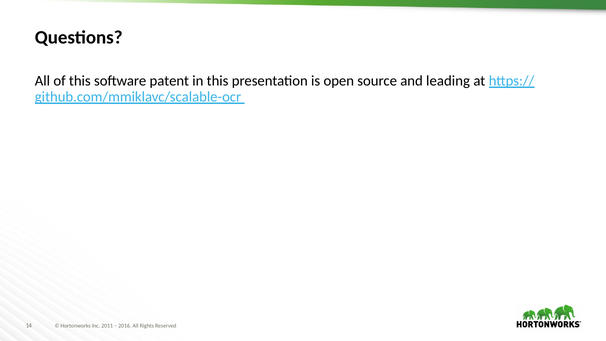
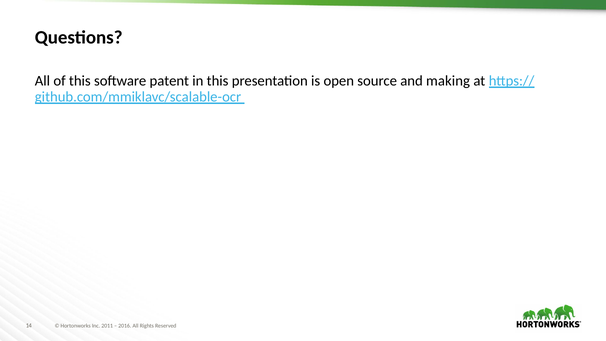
leading: leading -> making (448, 81)
